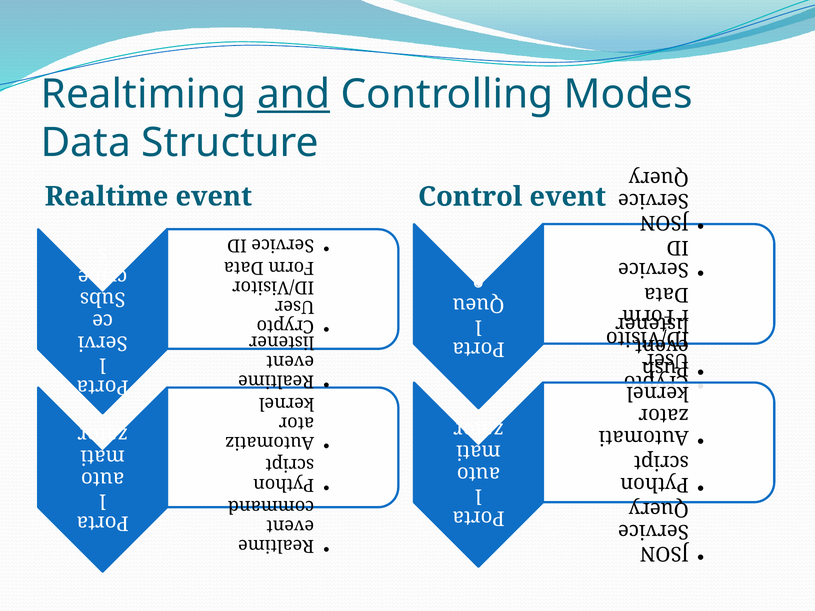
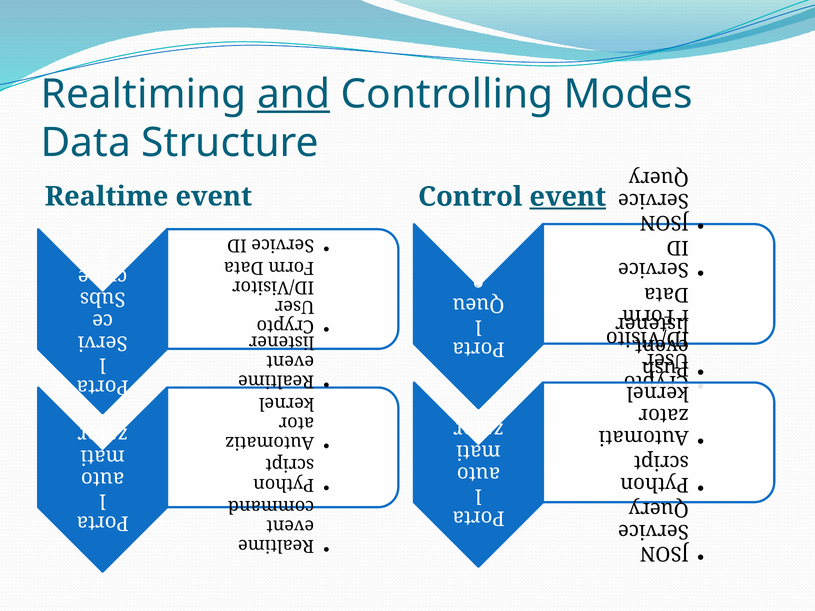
event underline: none -> present (568, 197)
